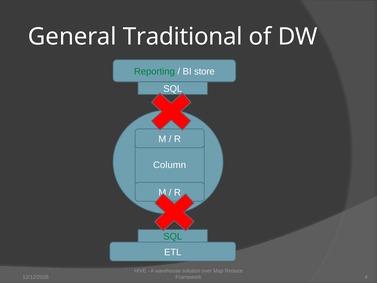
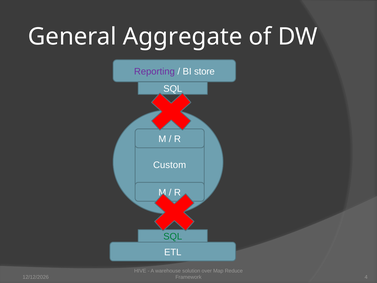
Traditional: Traditional -> Aggregate (183, 37)
Reporting colour: green -> purple (154, 71)
Column: Column -> Custom (170, 165)
